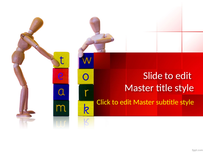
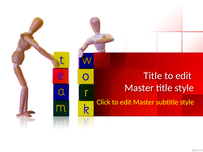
Slide: Slide -> Title (153, 76)
